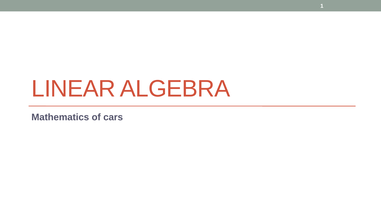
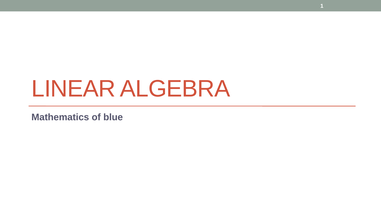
cars: cars -> blue (113, 117)
